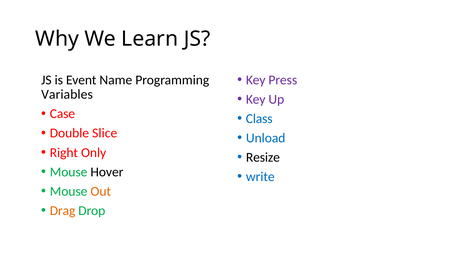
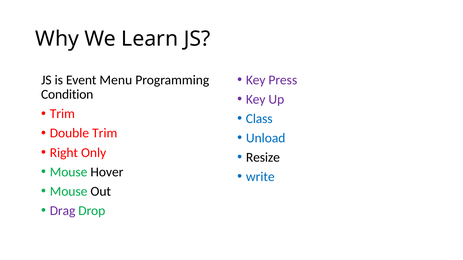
Name: Name -> Menu (116, 80)
Variables: Variables -> Condition (67, 95)
Case: Case -> Trim (62, 114)
Double Slice: Slice -> Trim (105, 133)
Out colour: orange -> black (101, 192)
Drag colour: orange -> purple (63, 211)
